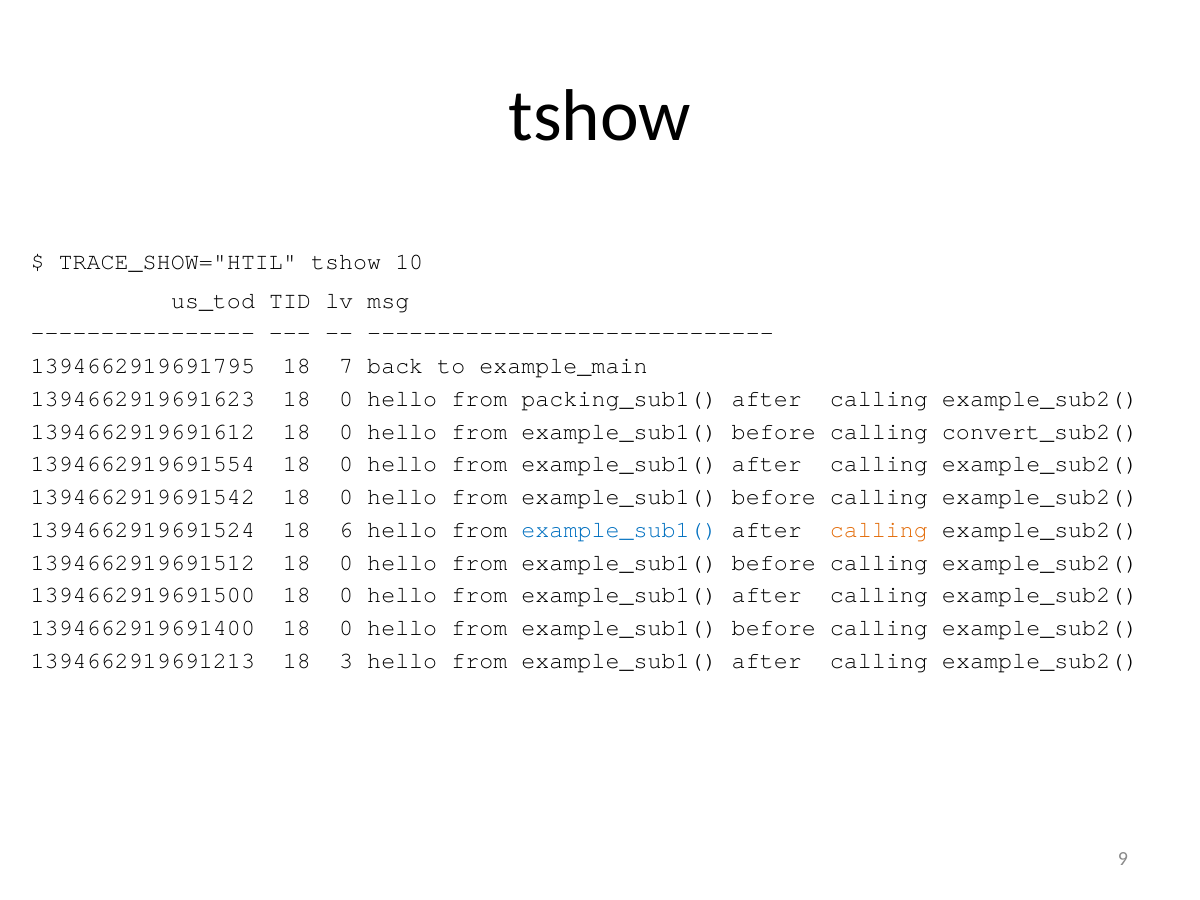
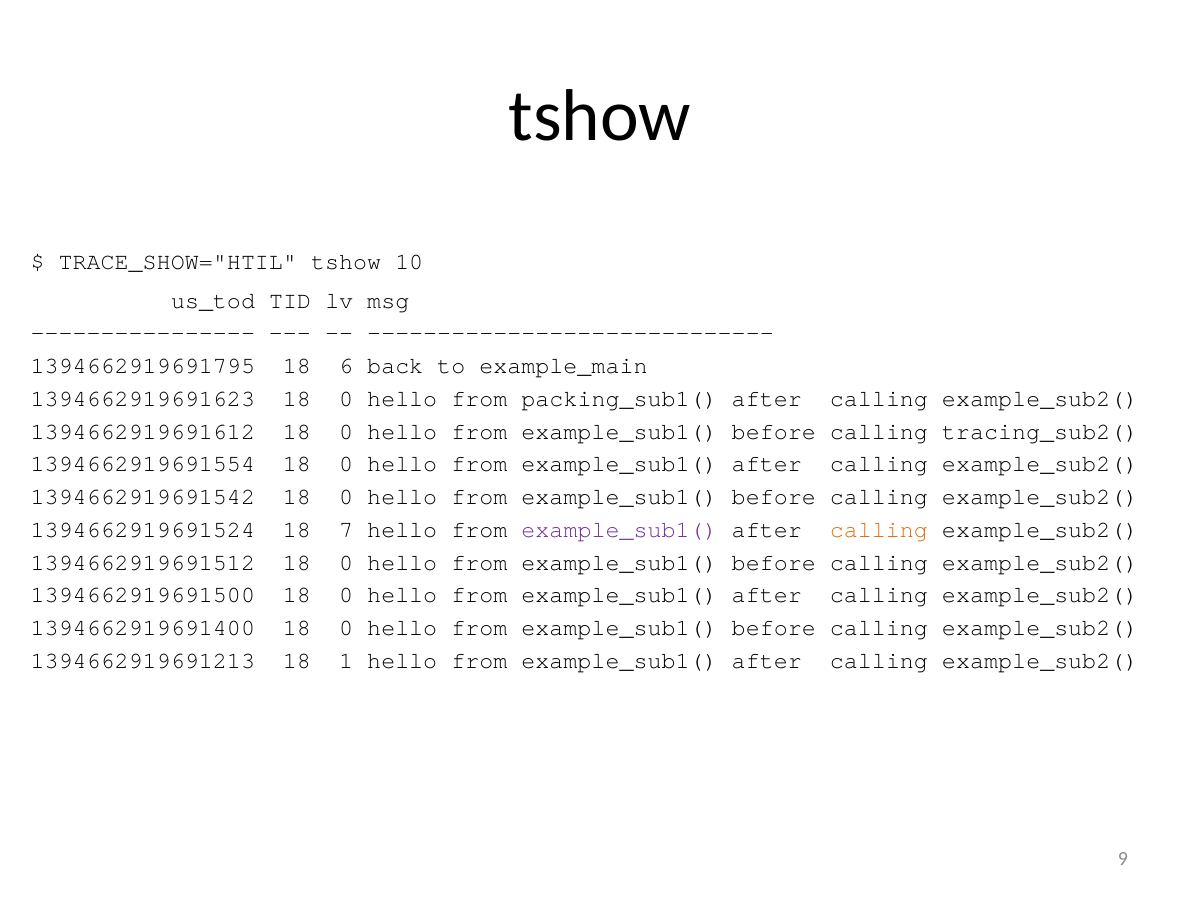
7: 7 -> 6 (346, 366)
convert_sub2(: convert_sub2( -> tracing_sub2( (1040, 431)
6: 6 -> 7 (346, 530)
example_sub1( colour: blue -> purple (620, 530)
3: 3 -> 1 (346, 661)
